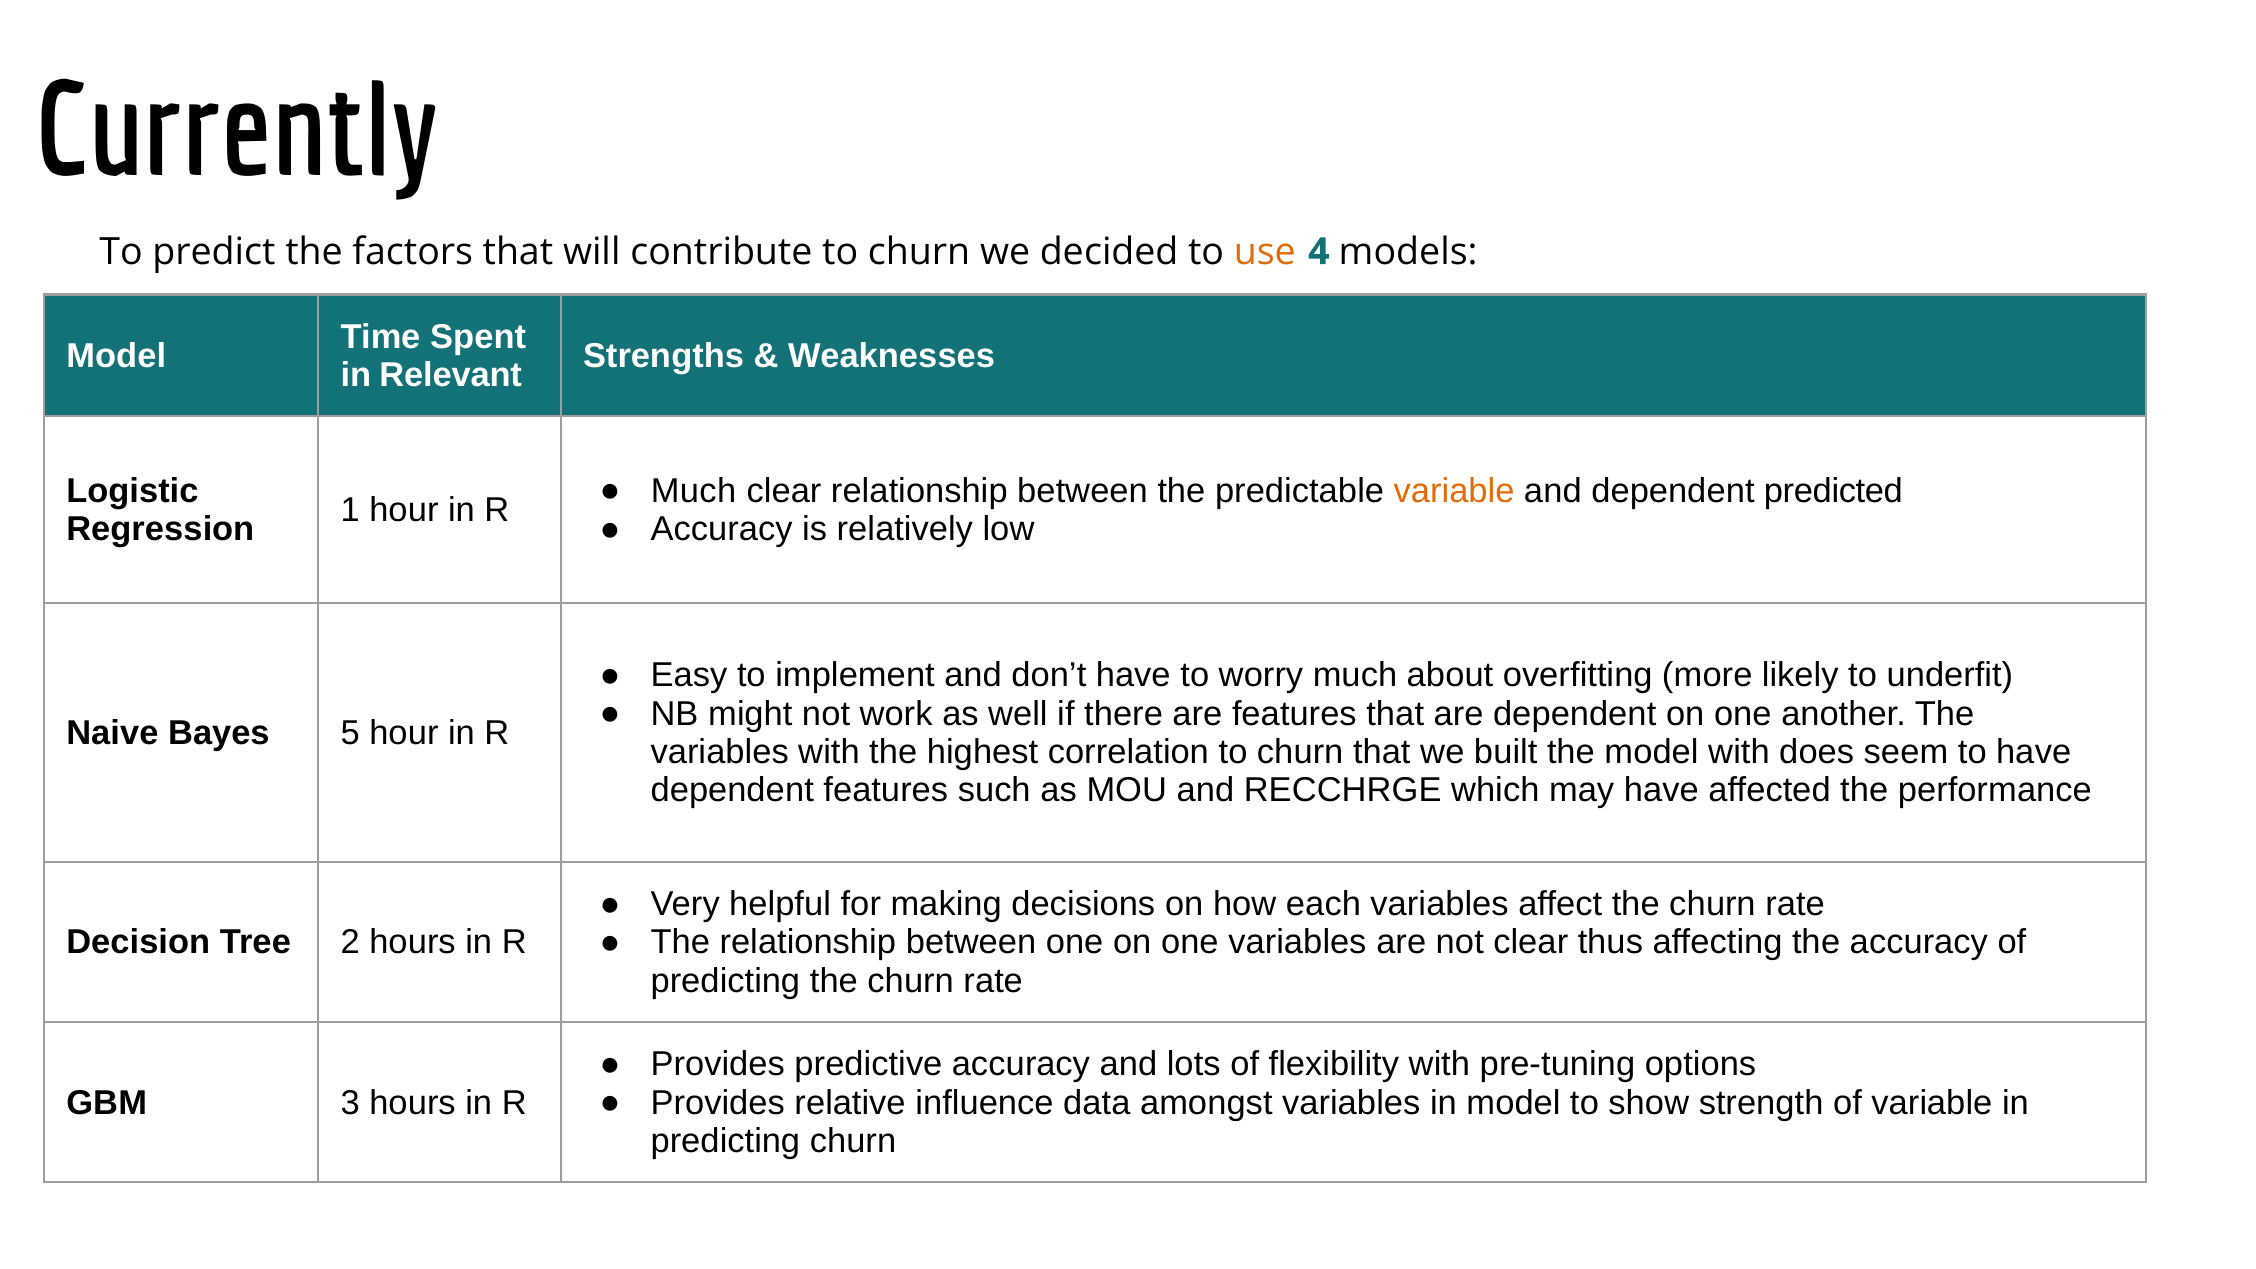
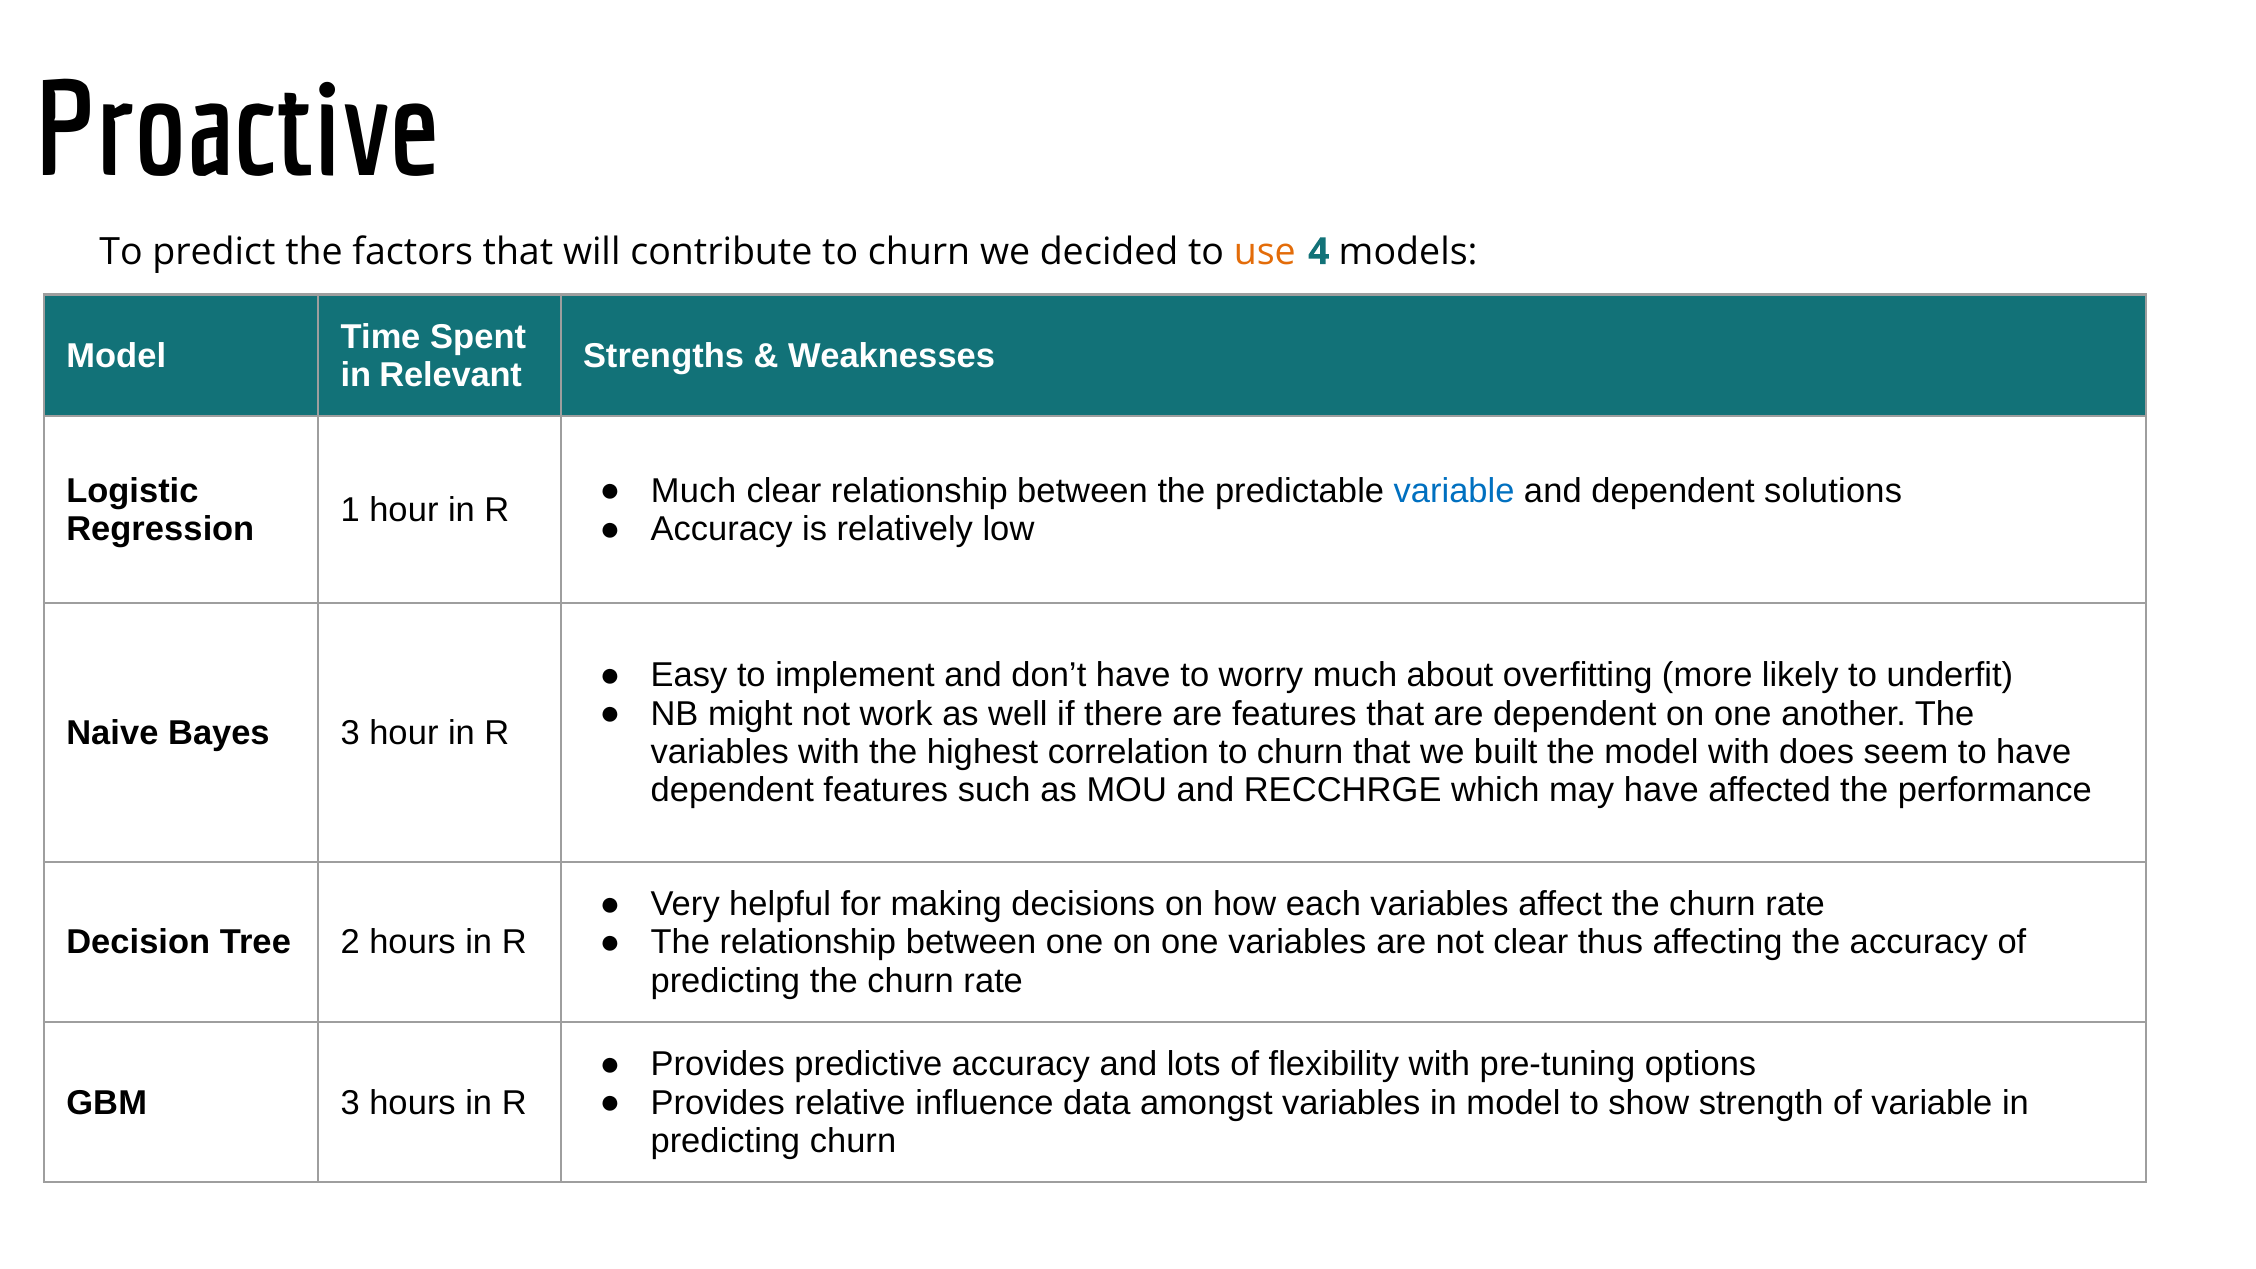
Currently: Currently -> Proactive (238, 132)
variable colour: orange -> blue (1454, 491)
predicted: predicted -> solutions (1833, 491)
Bayes 5: 5 -> 3 (350, 733)
